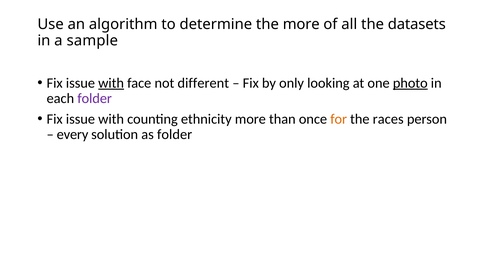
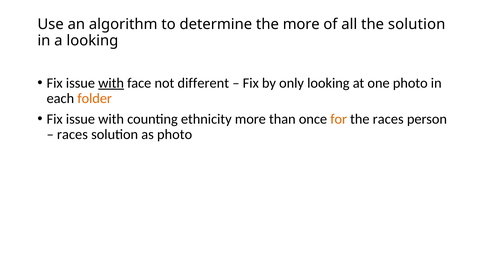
the datasets: datasets -> solution (417, 24)
a sample: sample -> looking (92, 40)
photo underline: present -> none (410, 83)
folder colour: purple -> orange (95, 98)
every: every -> races (72, 135)
as folder: folder -> photo (175, 135)
